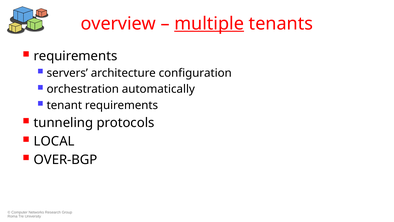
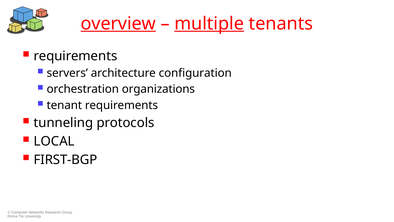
overview underline: none -> present (118, 23)
automatically: automatically -> organizations (158, 89)
OVER-BGP: OVER-BGP -> FIRST-BGP (65, 159)
